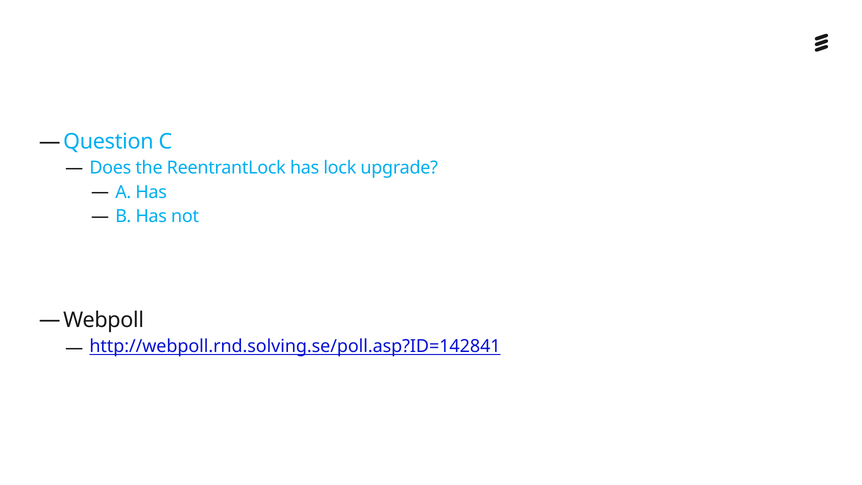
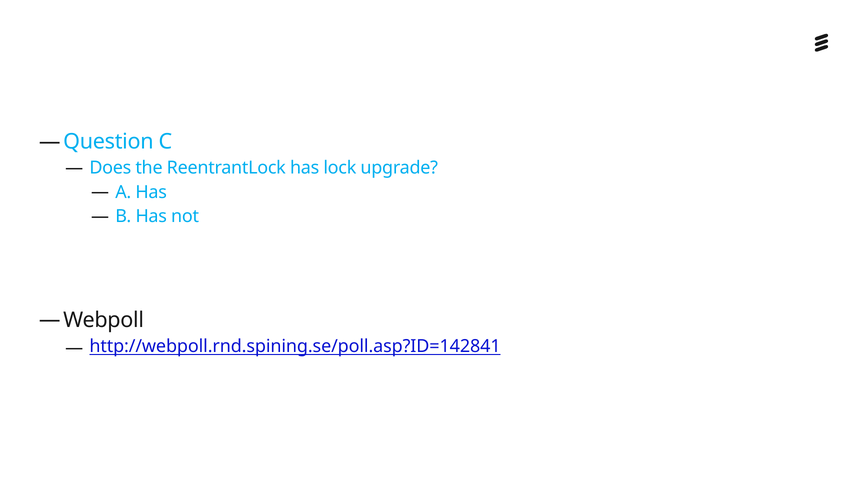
http://webpoll.rnd.solving.se/poll.asp?ID=142841: http://webpoll.rnd.solving.se/poll.asp?ID=142841 -> http://webpoll.rnd.spining.se/poll.asp?ID=142841 (295, 346)
